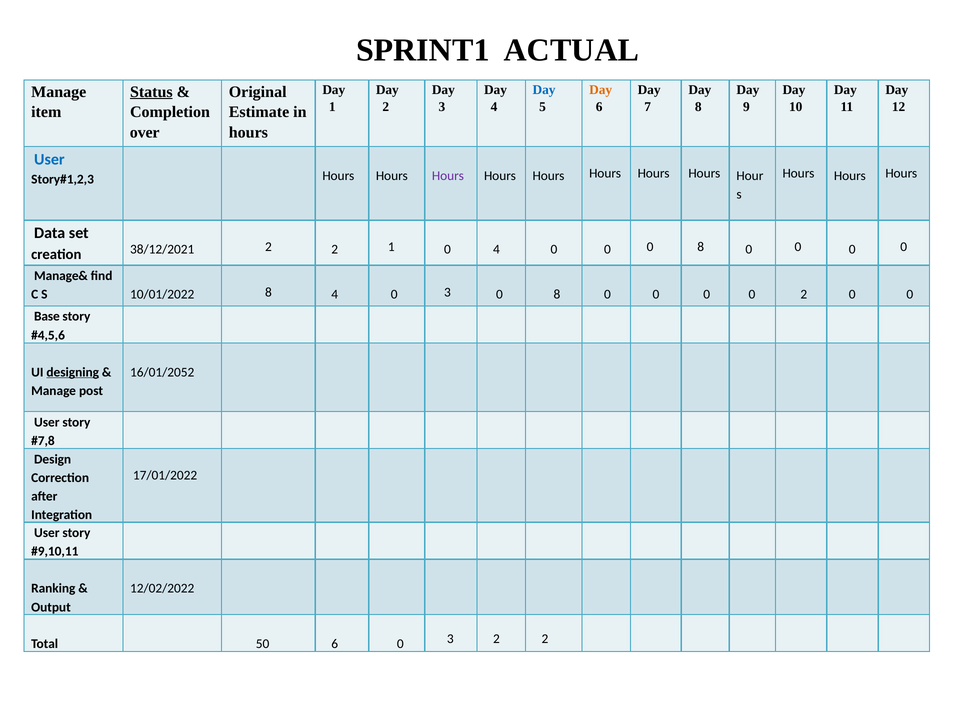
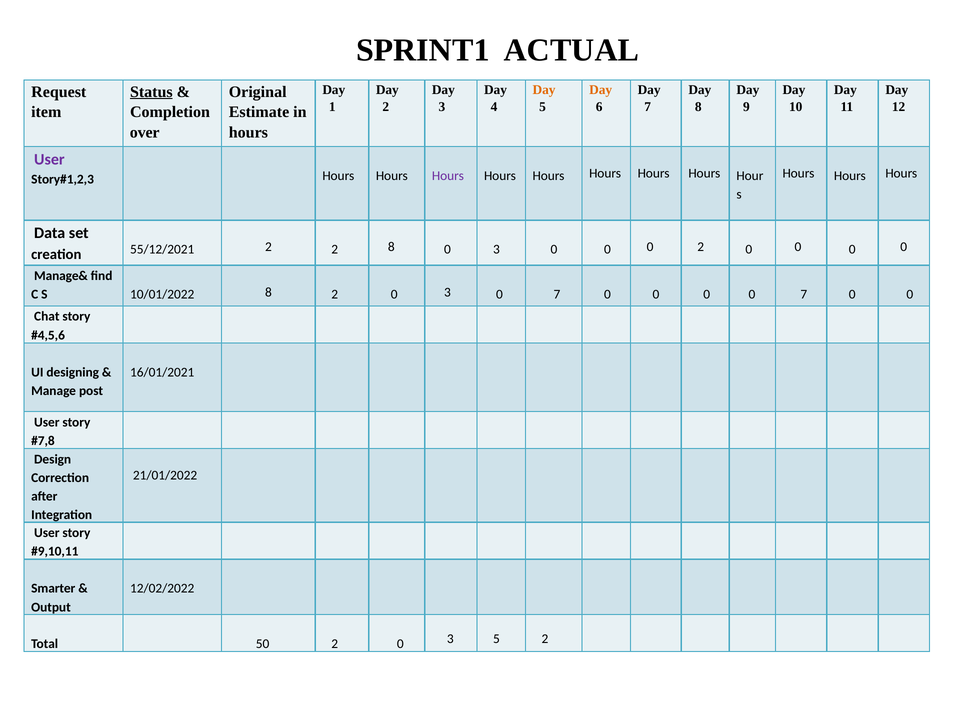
Day colour: blue -> orange (544, 90)
Manage: Manage -> Request (59, 92)
User colour: blue -> purple (49, 159)
38/12/2021: 38/12/2021 -> 55/12/2021 (162, 250)
2 1: 1 -> 8 (391, 247)
4: 4 -> 3 (496, 250)
0 0 8: 8 -> 2 (701, 247)
8 4: 4 -> 2 (335, 295)
3 0 8: 8 -> 7 (557, 295)
0 0 2: 2 -> 7 (804, 295)
Base: Base -> Chat (47, 317)
designing underline: present -> none (73, 372)
16/01/2052: 16/01/2052 -> 16/01/2021 (162, 372)
17/01/2022: 17/01/2022 -> 21/01/2022 (165, 476)
Ranking: Ranking -> Smarter (53, 589)
50 6: 6 -> 2 (335, 644)
3 2: 2 -> 5 (496, 639)
